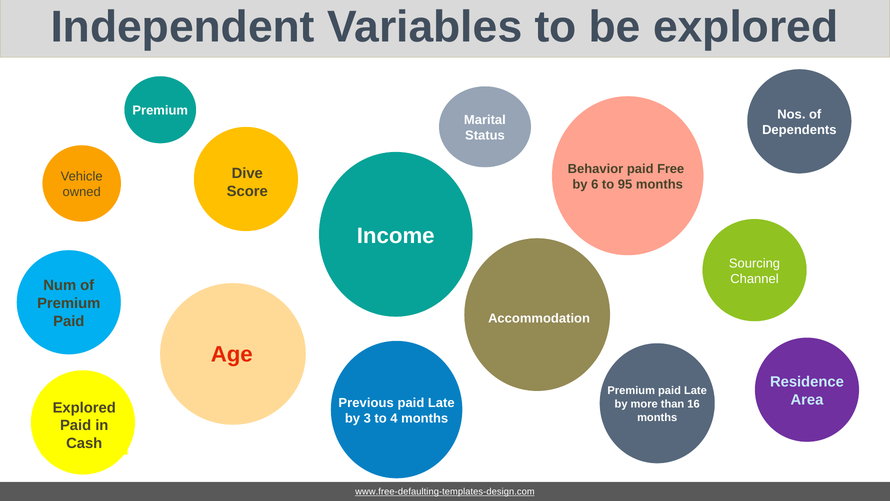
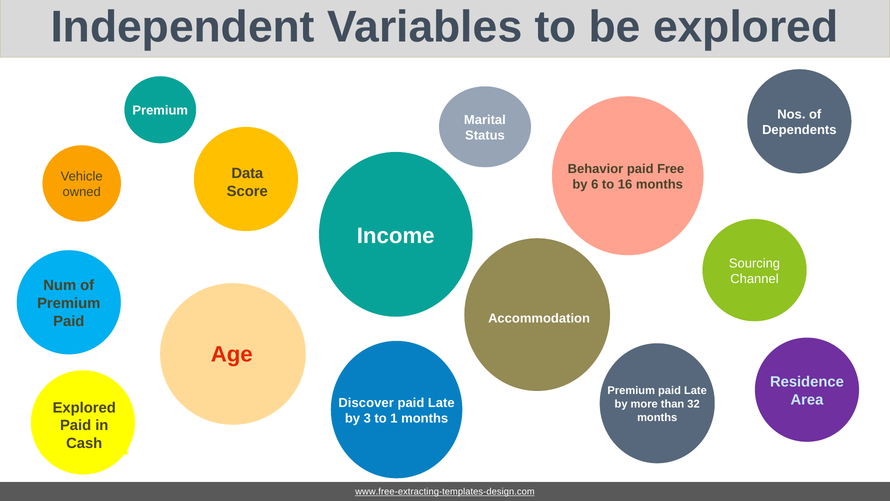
Dive: Dive -> Data (247, 173)
95: 95 -> 16 (625, 184)
Previous: Previous -> Discover (366, 402)
16: 16 -> 32 (694, 404)
4: 4 -> 1 (394, 418)
www.free-defaulting-templates-design.com: www.free-defaulting-templates-design.com -> www.free-extracting-templates-design.com (445, 491)
